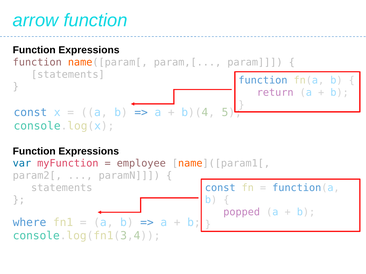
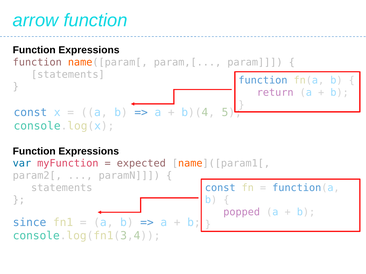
employee: employee -> expected (141, 164)
where: where -> since (30, 223)
